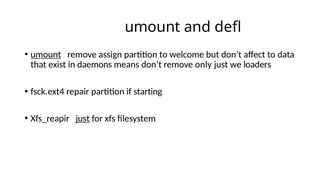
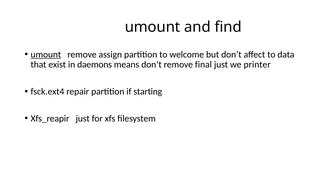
defl: defl -> find (228, 27)
only: only -> final (203, 65)
loaders: loaders -> printer (257, 65)
just underline: present -> none (83, 119)
